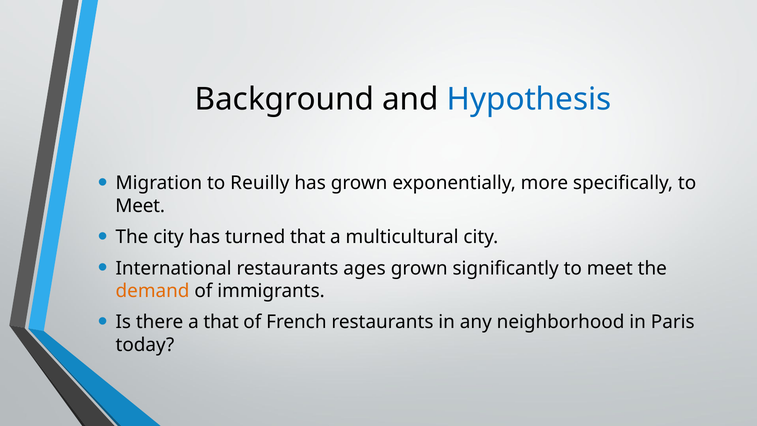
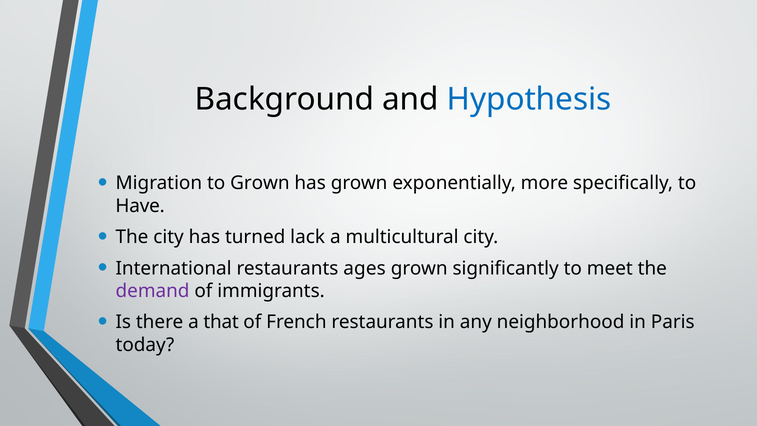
to Reuilly: Reuilly -> Grown (260, 183)
Meet: Meet -> Have (140, 206)
turned that: that -> lack (308, 237)
demand colour: orange -> purple (153, 291)
